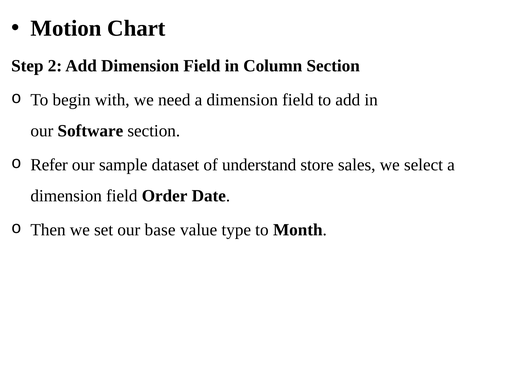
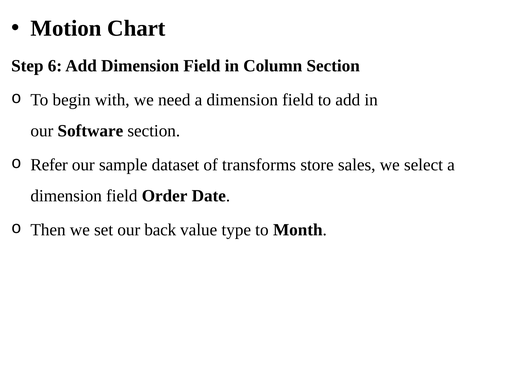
2: 2 -> 6 (55, 66)
understand: understand -> transforms (259, 165)
base: base -> back (160, 230)
